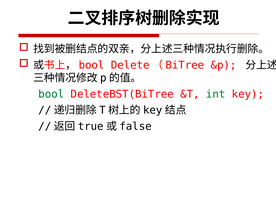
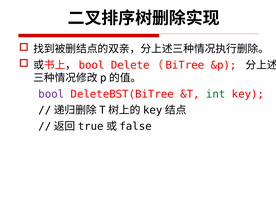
bool colour: green -> purple (51, 94)
